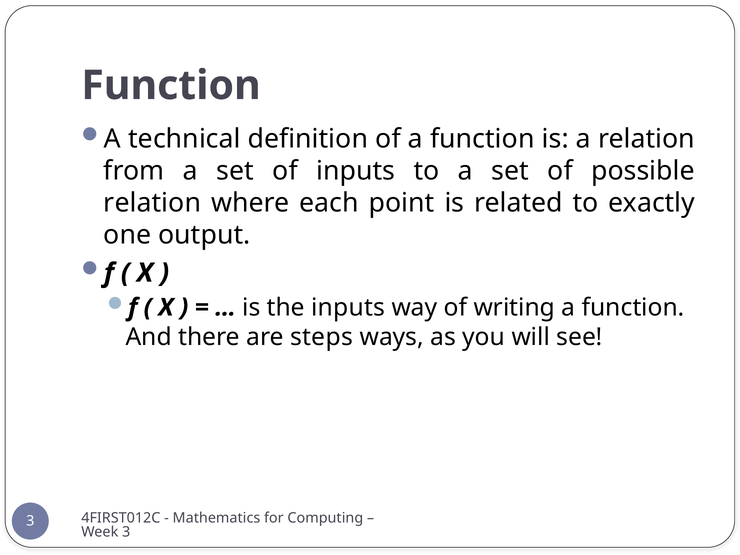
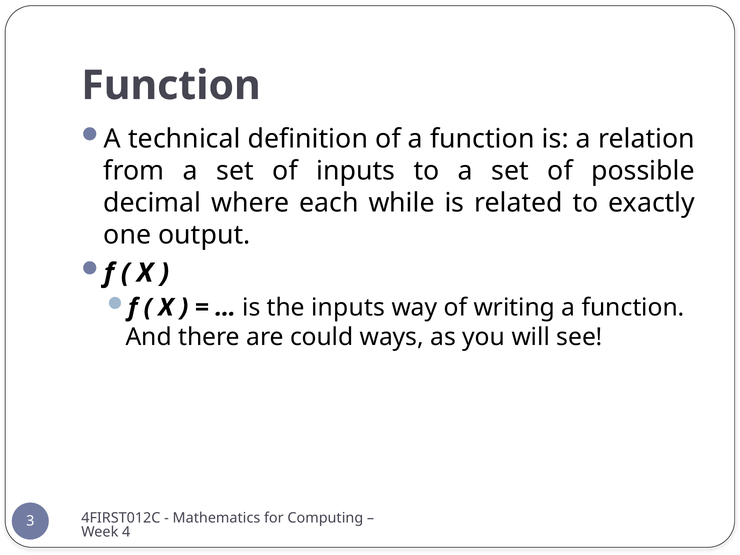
relation: relation -> decimal (152, 203)
point: point -> while (402, 203)
steps: steps -> could (322, 337)
Week 3: 3 -> 4 (126, 532)
